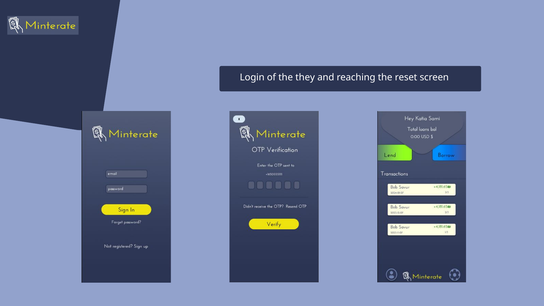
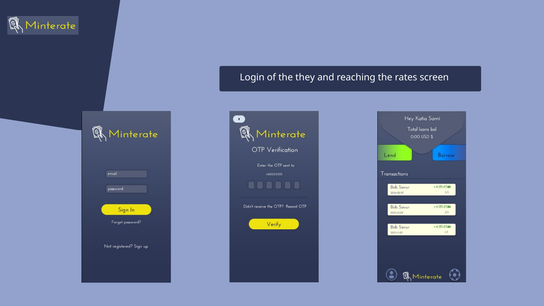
reset: reset -> rates (406, 77)
